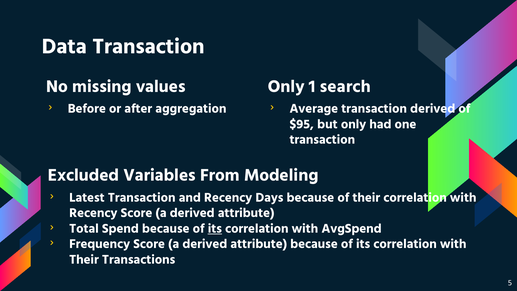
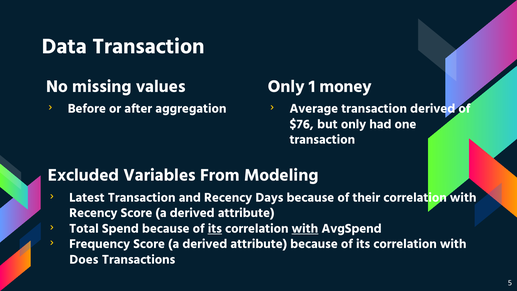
search: search -> money (346, 86)
$95: $95 -> $76 (302, 124)
with underline: none -> present (305, 228)
Their: Their -> Does (84, 259)
